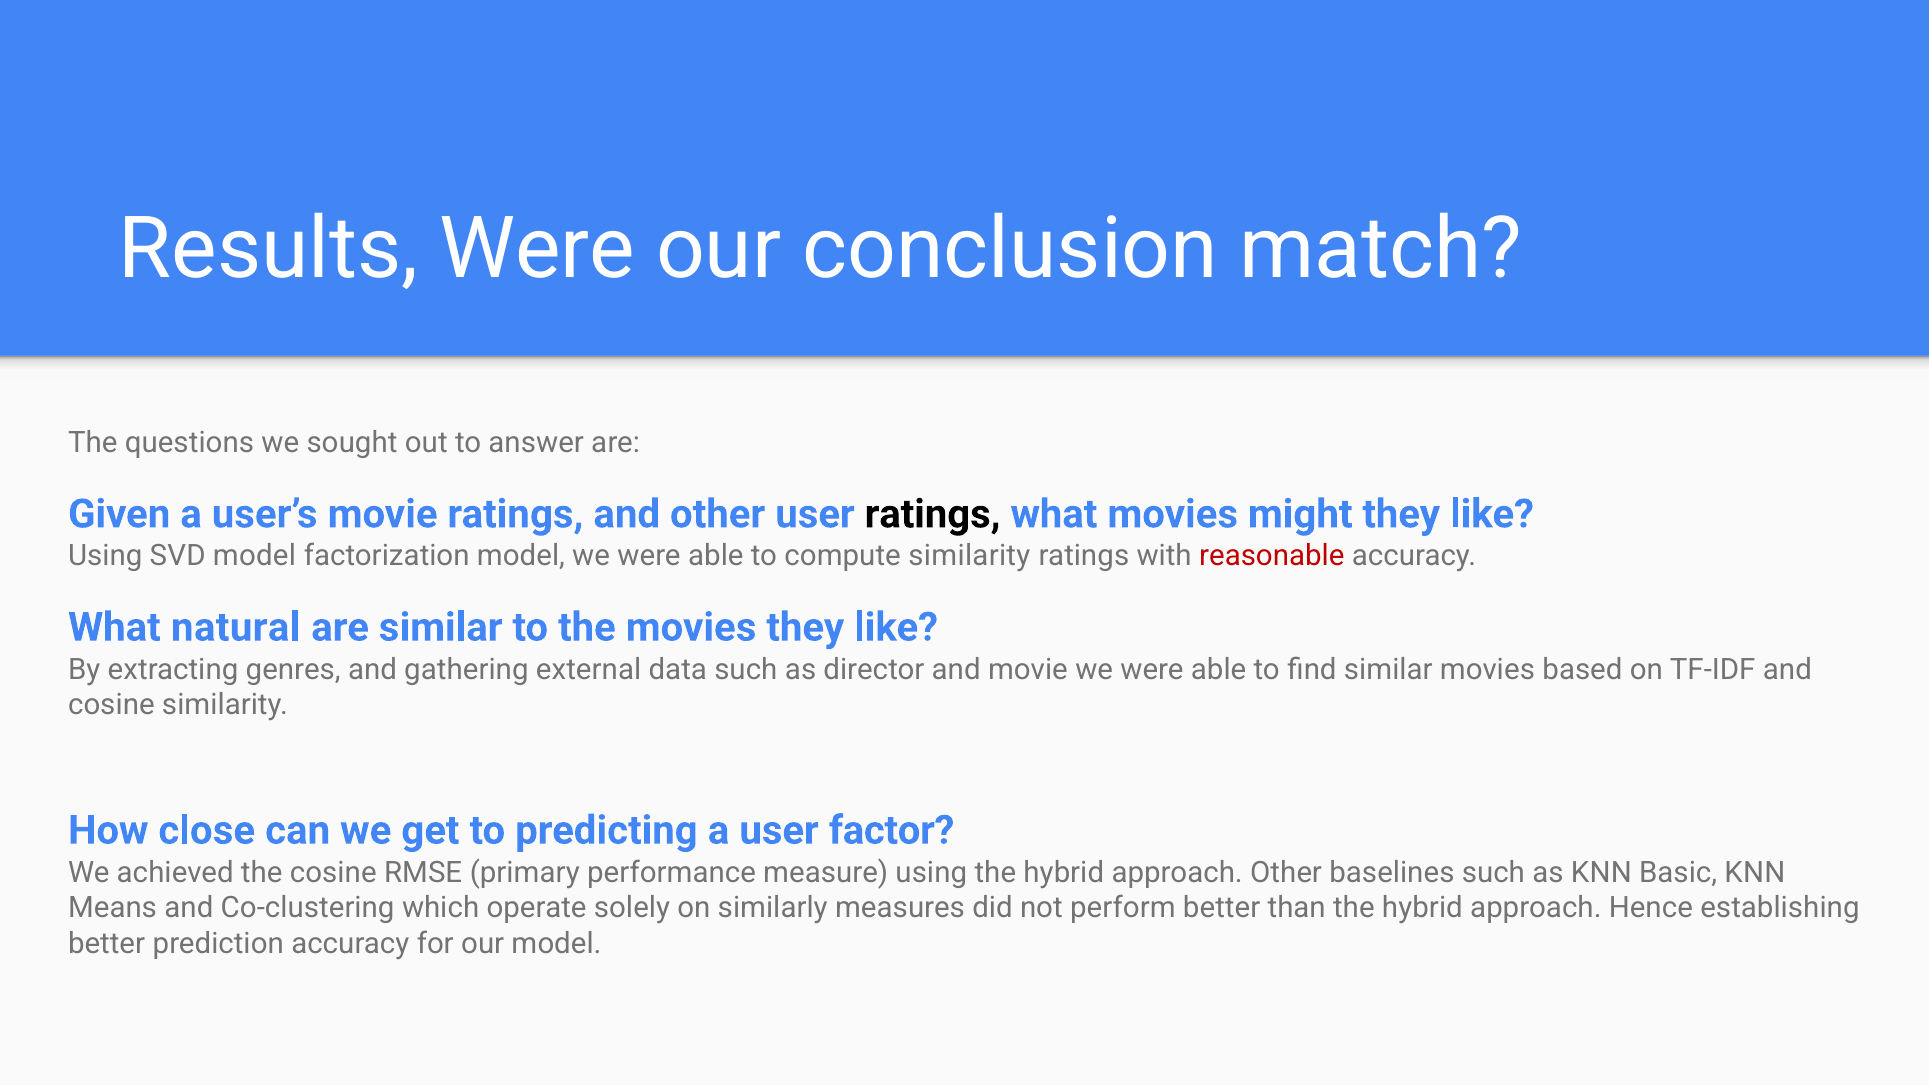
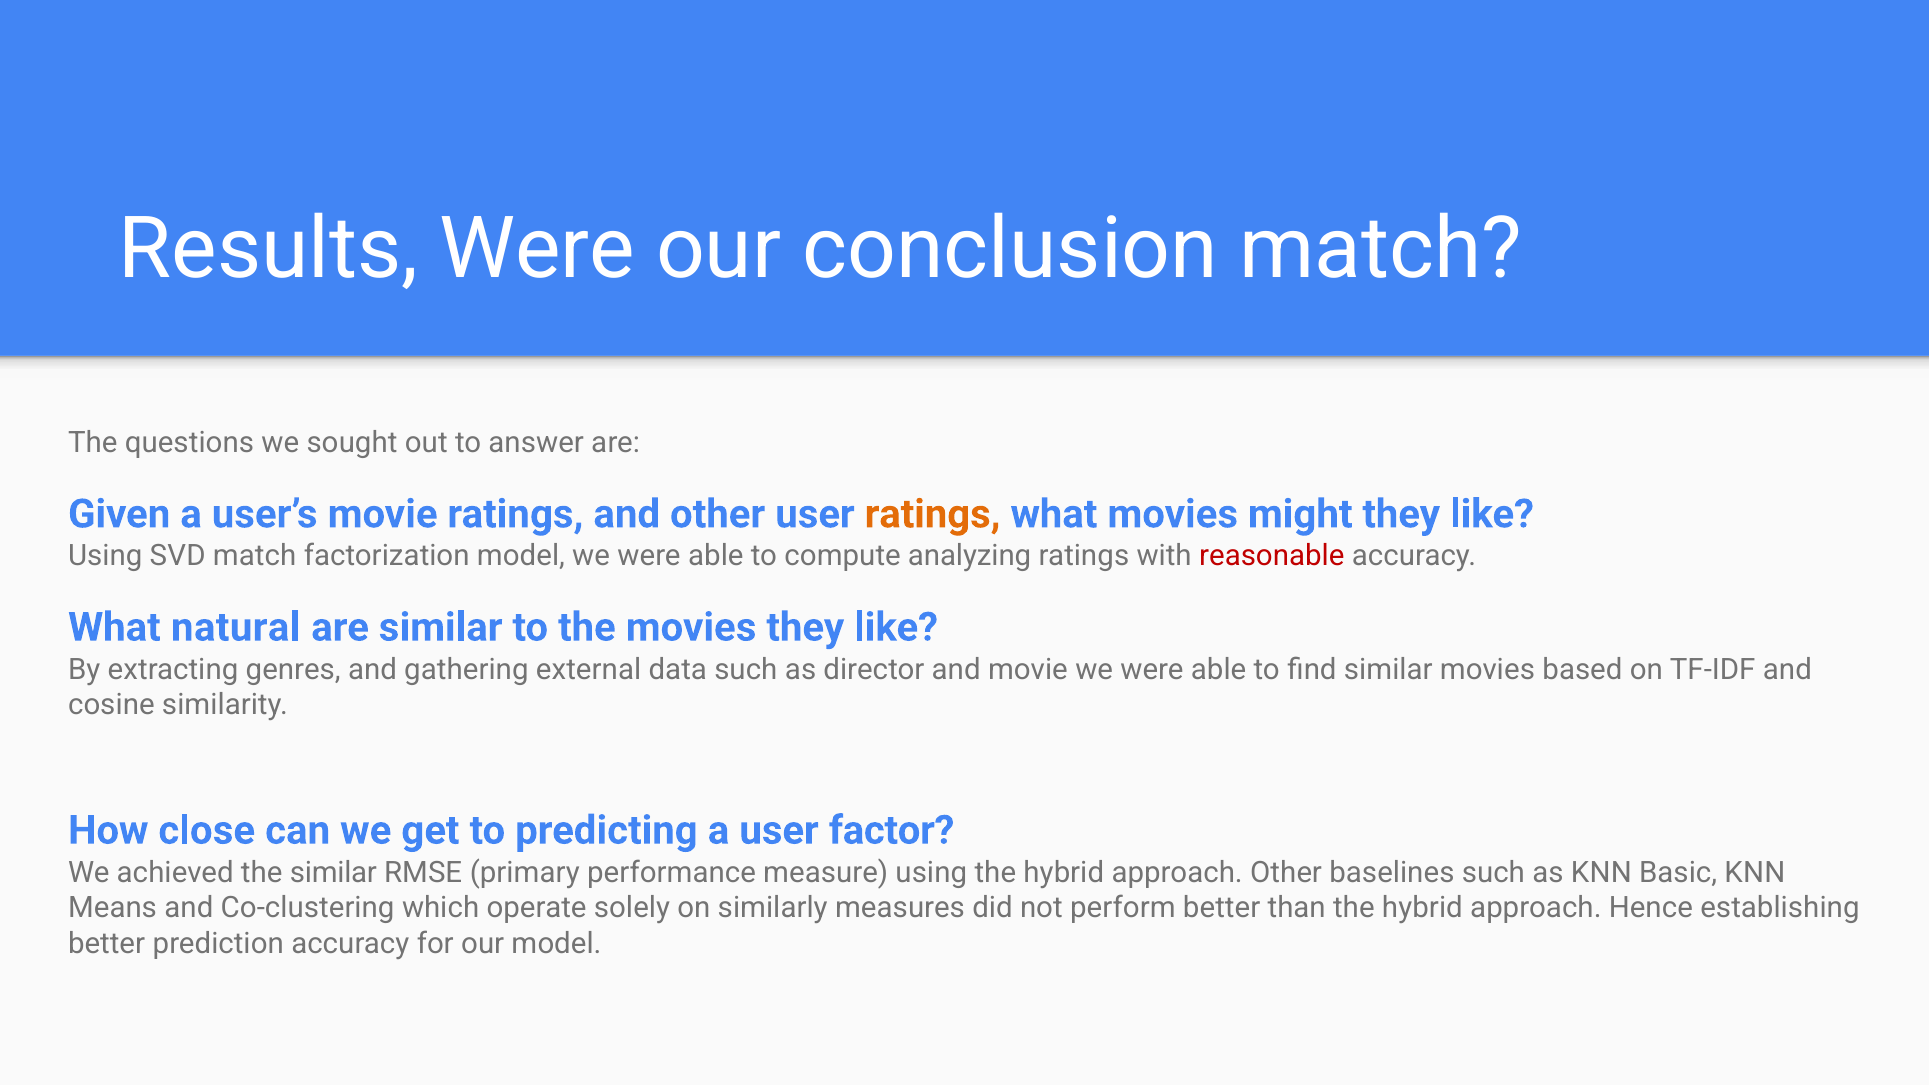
ratings colour: black -> orange (933, 514)
SVD model: model -> match (255, 556)
compute similarity: similarity -> analyzing (970, 556)
the cosine: cosine -> similar (333, 872)
